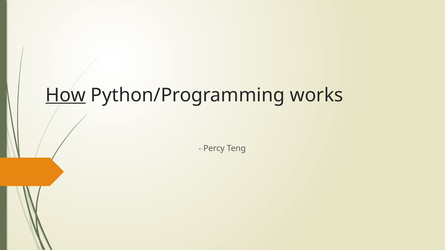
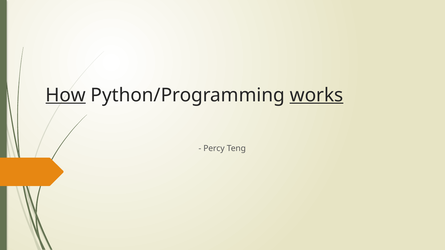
works underline: none -> present (317, 95)
